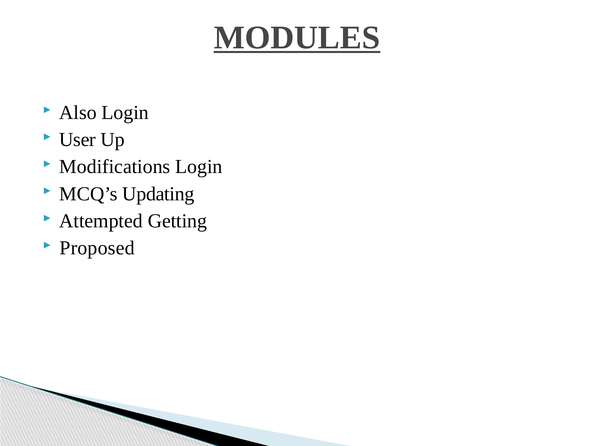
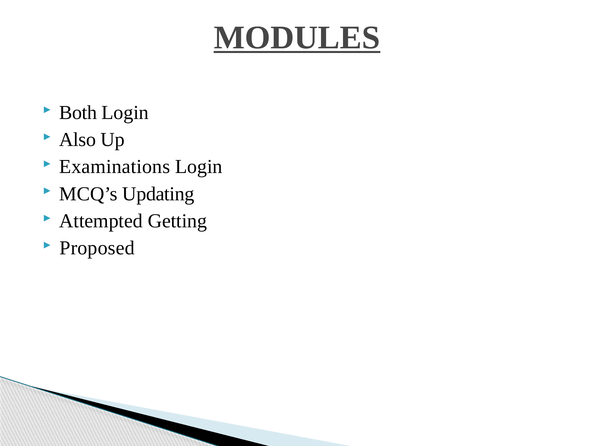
Also: Also -> Both (78, 112)
User: User -> Also (78, 139)
Modifications: Modifications -> Examinations (115, 167)
